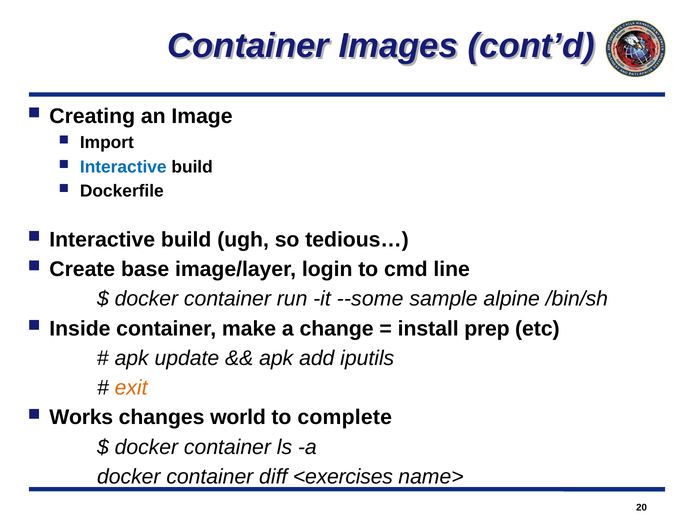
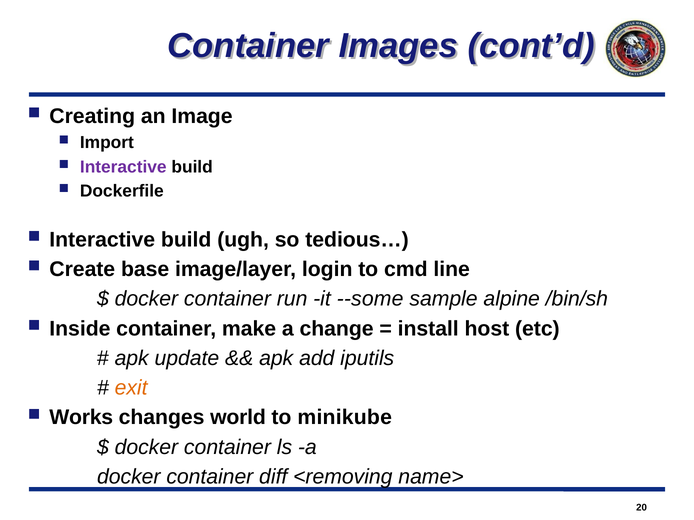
Interactive colour: blue -> purple (123, 167)
prep: prep -> host (487, 329)
complete: complete -> minikube (345, 418)
<exercises: <exercises -> <removing (343, 477)
